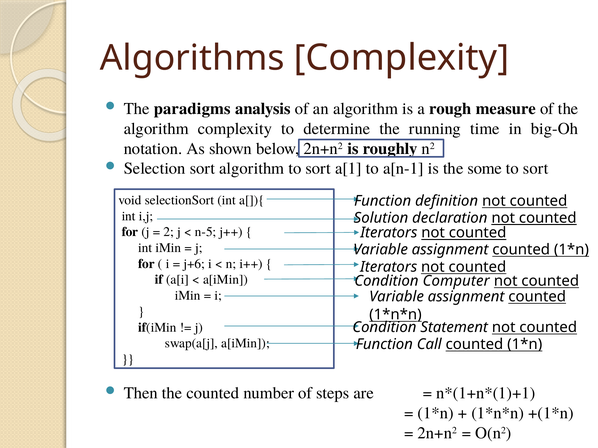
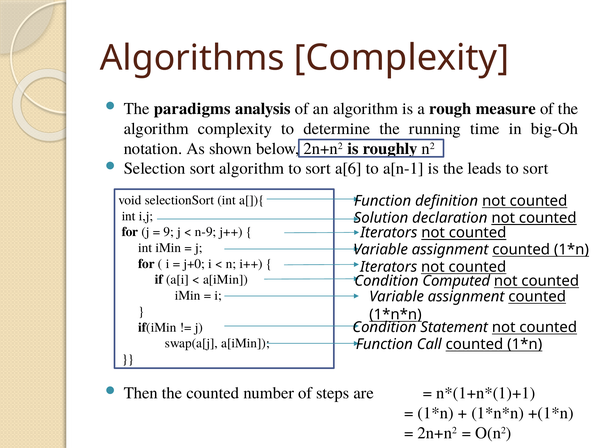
a[1: a[1 -> a[6 (348, 169)
some: some -> leads (485, 169)
2: 2 -> 9 (169, 232)
n-5: n-5 -> n-9 (206, 232)
j+6: j+6 -> j+0 (194, 264)
Computer: Computer -> Computed (456, 281)
